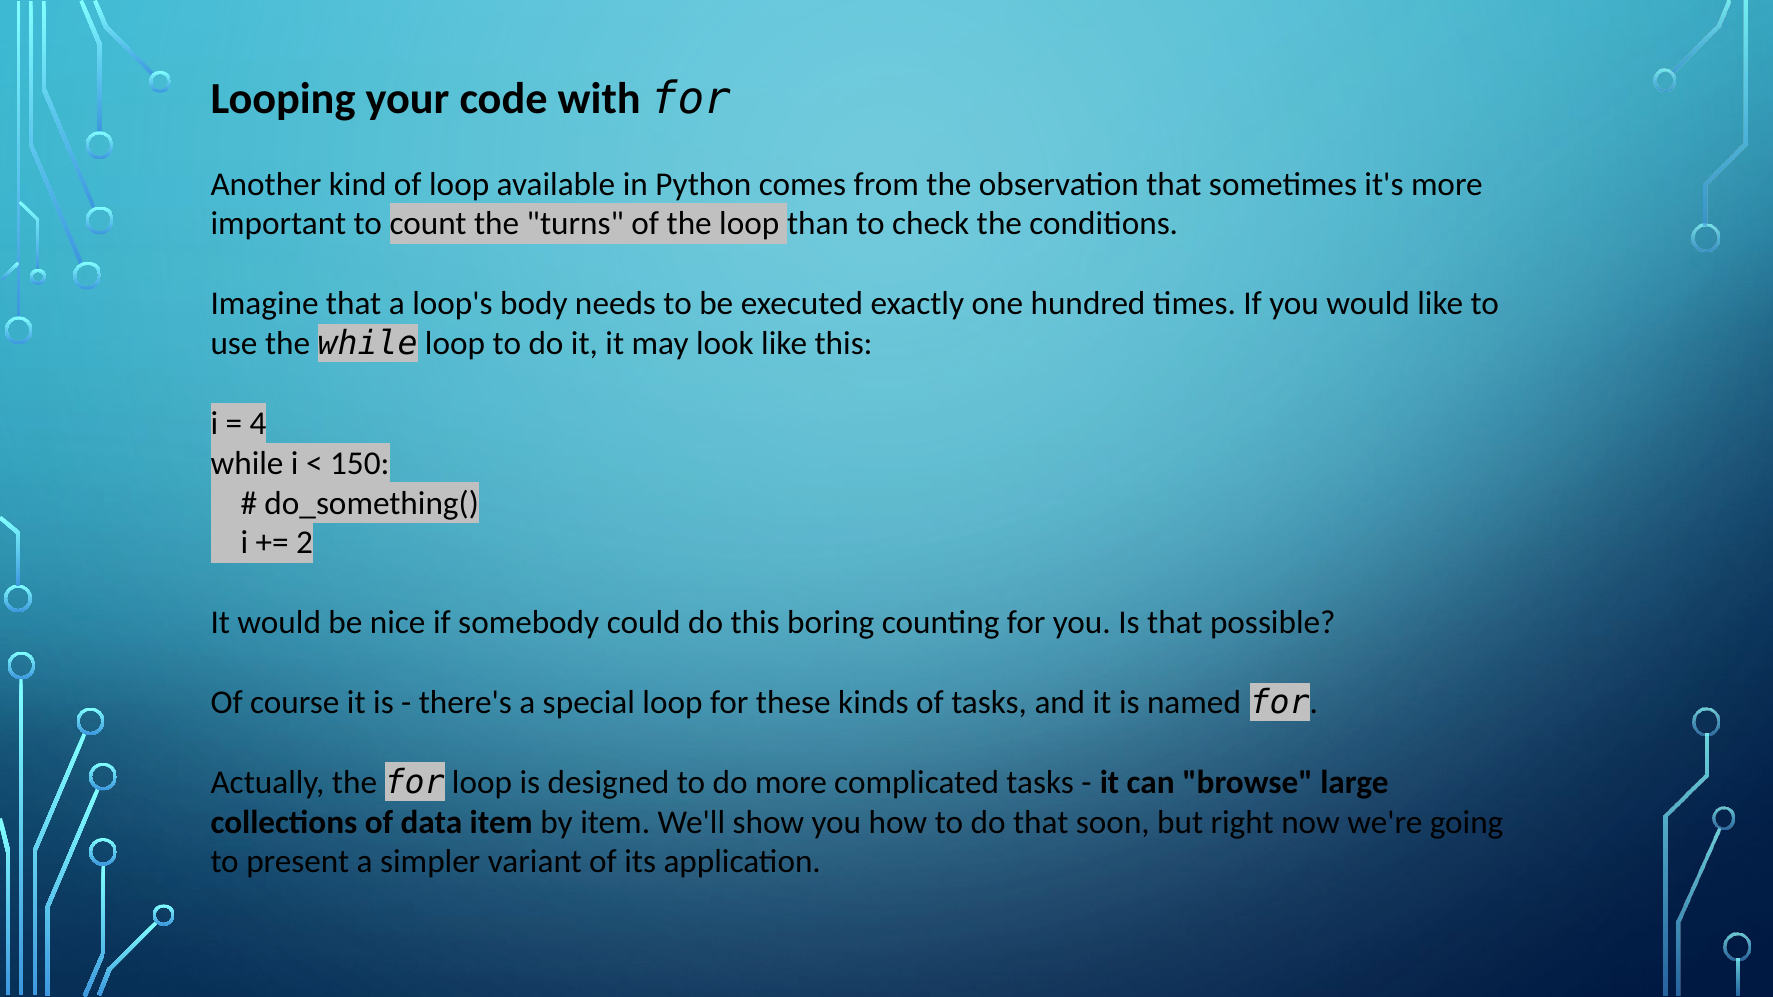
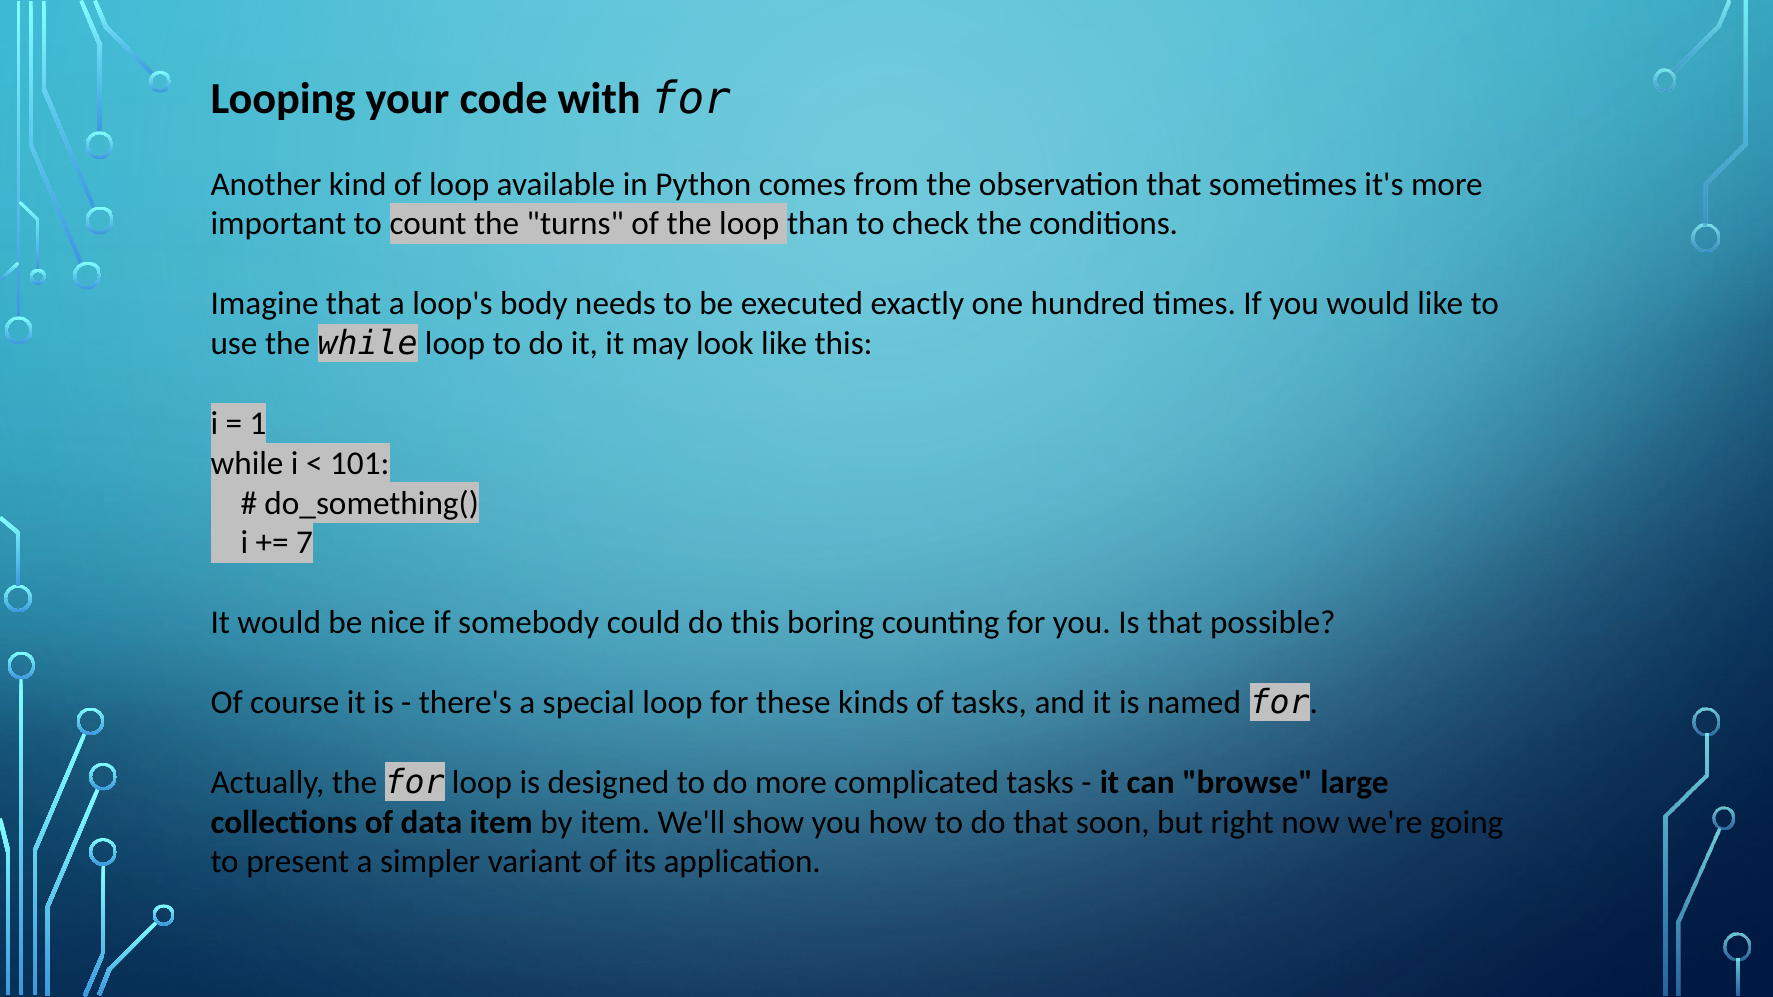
4: 4 -> 1 (258, 423)
150: 150 -> 101 (360, 463)
2: 2 -> 7 (305, 543)
